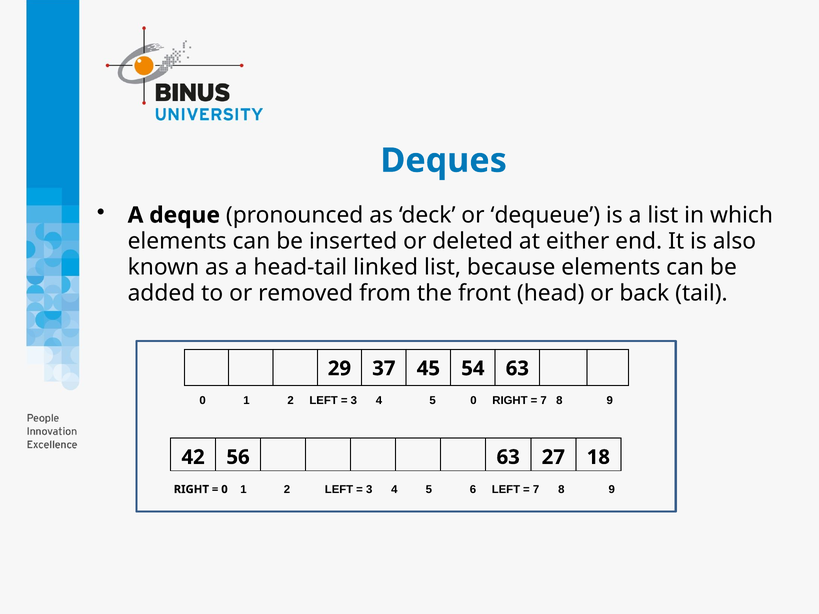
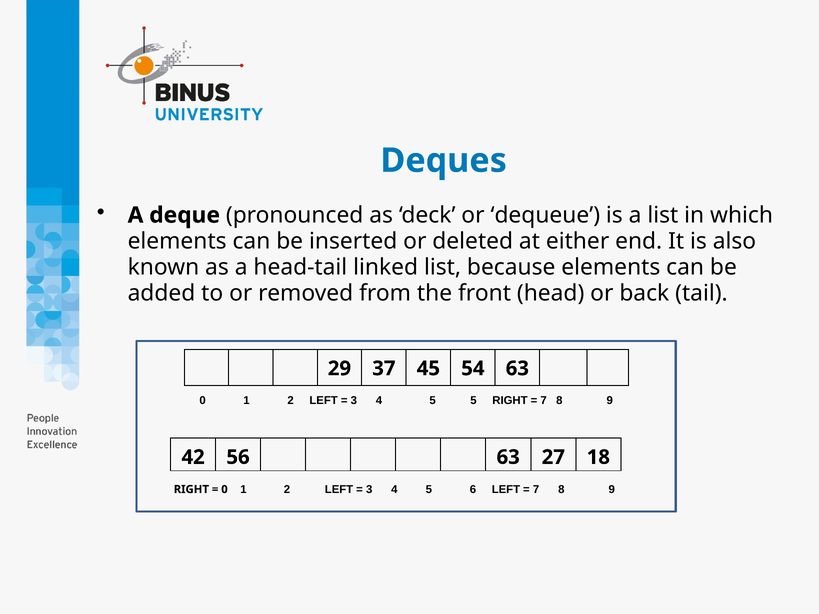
5 0: 0 -> 5 (473, 401)
